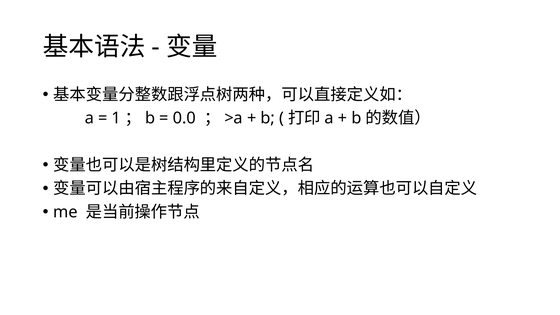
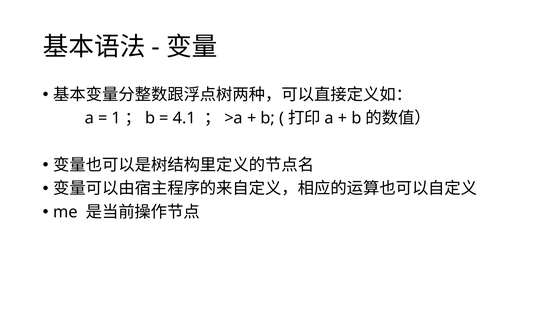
0.0: 0.0 -> 4.1 (184, 118)
